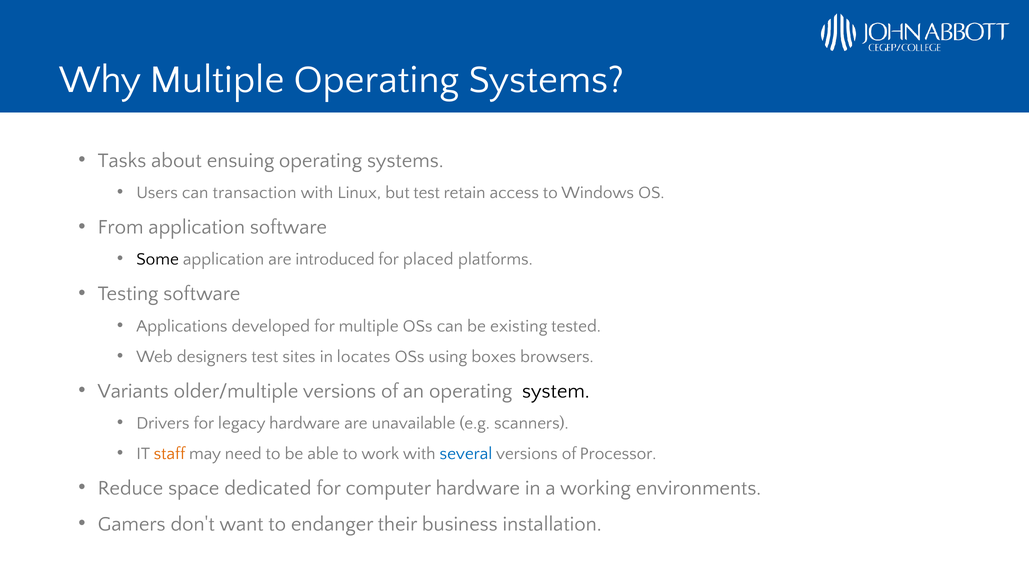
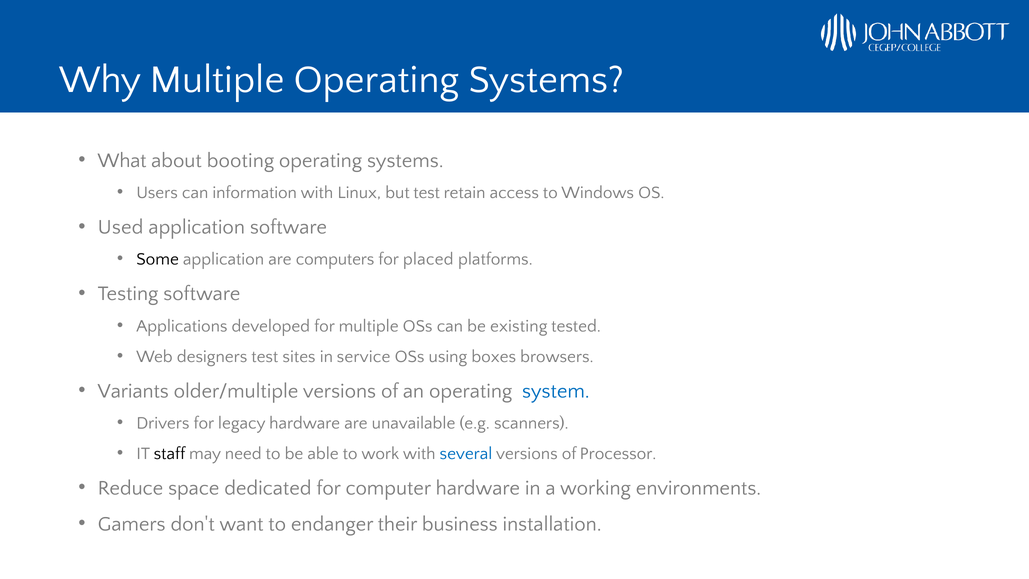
Tasks: Tasks -> What (122, 160)
ensuing: ensuing -> booting (241, 160)
transaction: transaction -> information (255, 193)
From: From -> Used (121, 227)
introduced: introduced -> computers (335, 259)
locates: locates -> service (364, 356)
system colour: black -> blue (556, 391)
staff colour: orange -> black (169, 453)
